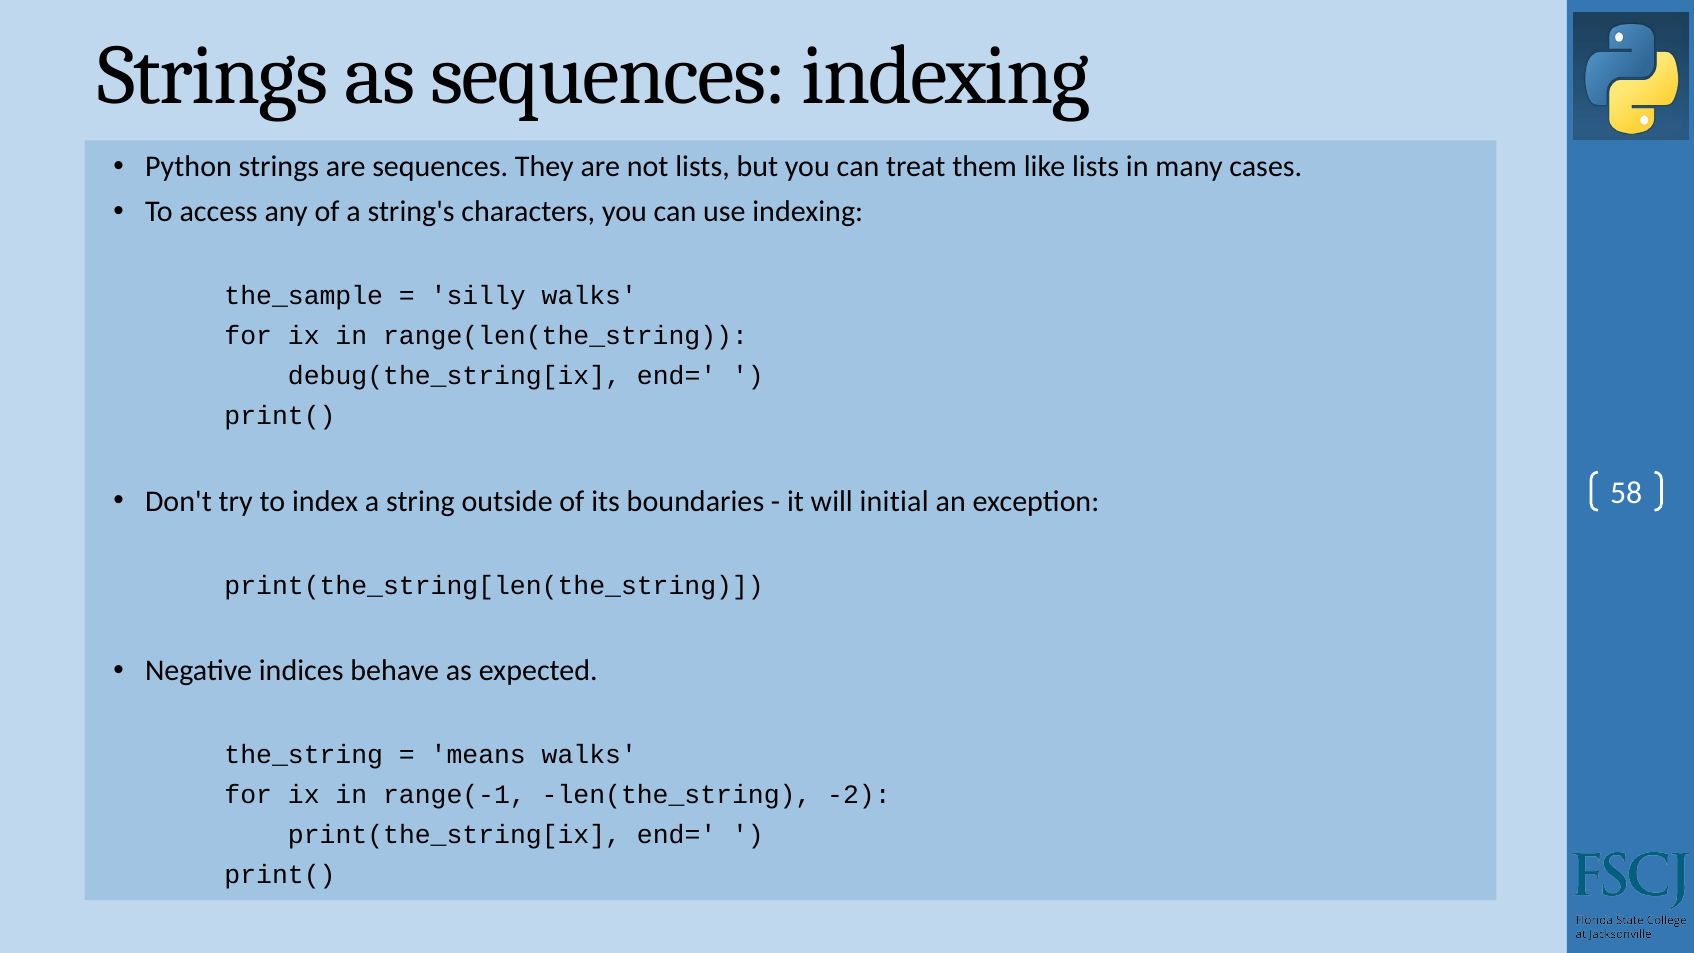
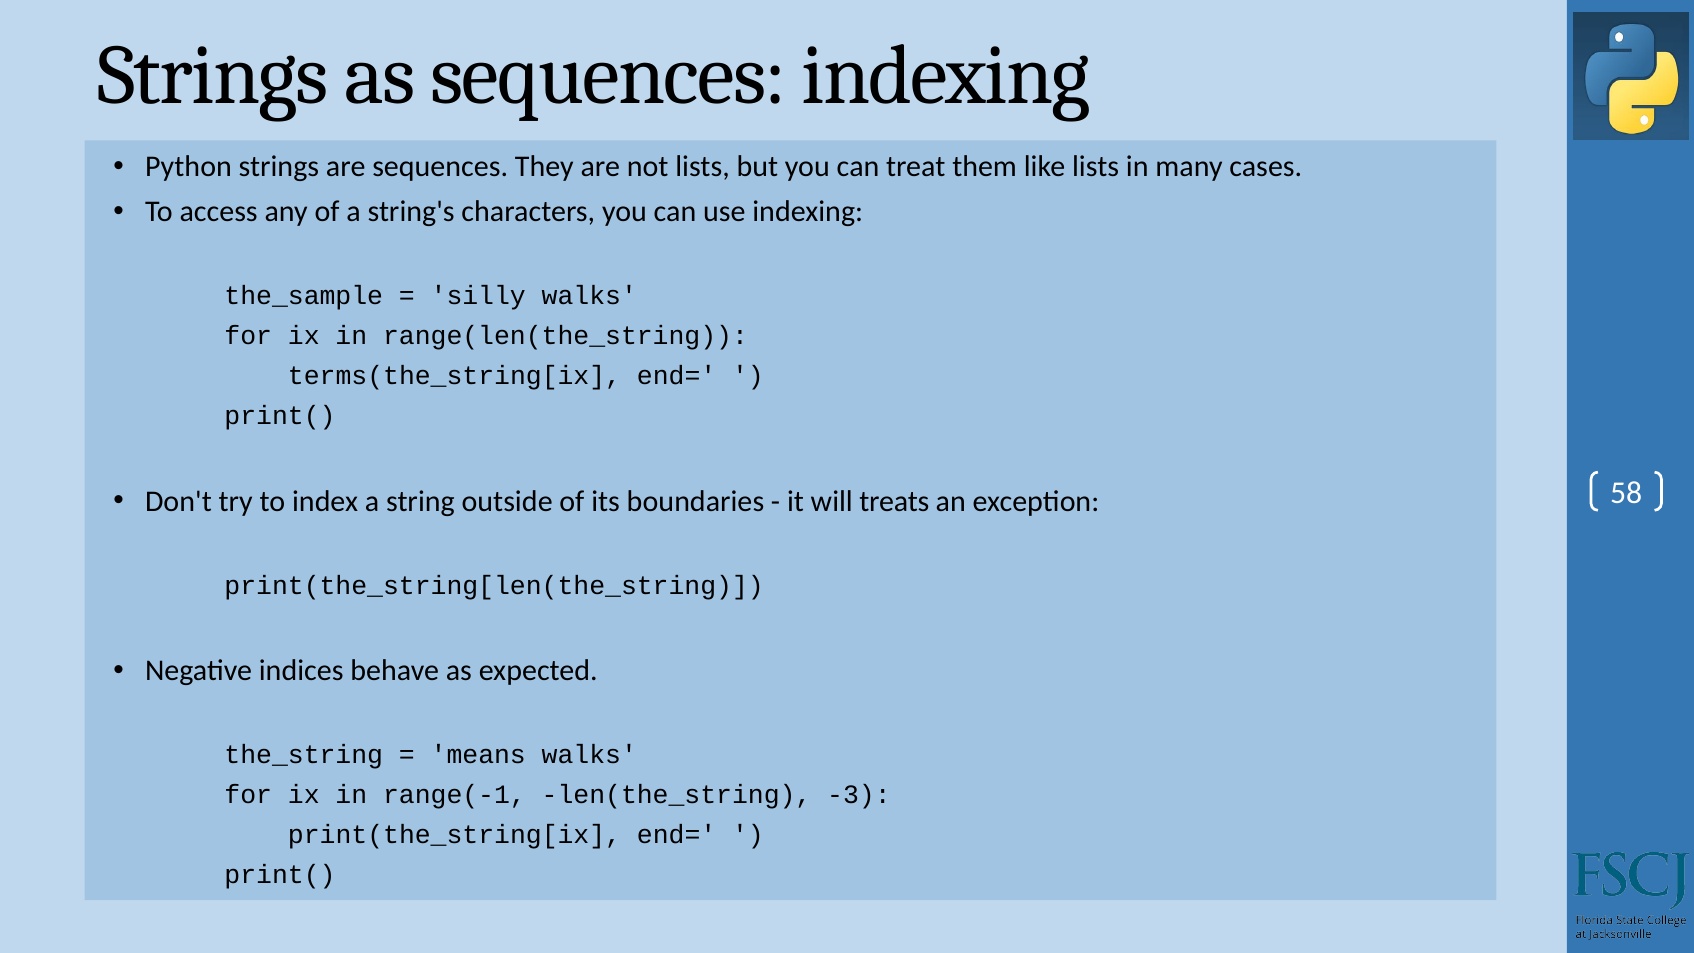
debug(the_string[ix: debug(the_string[ix -> terms(the_string[ix (455, 376)
initial: initial -> treats (894, 501)
-2: -2 -> -3 (859, 795)
